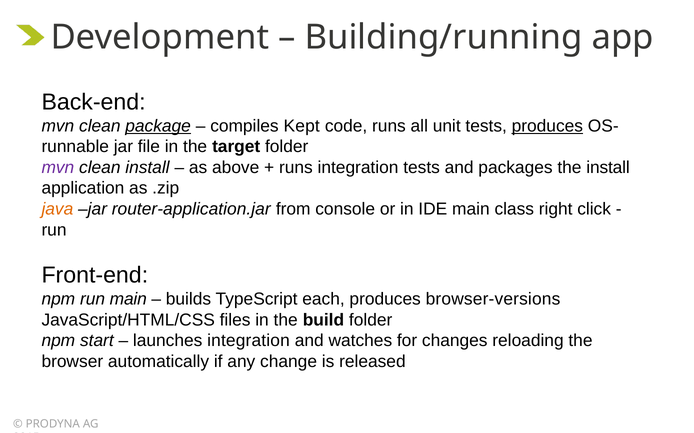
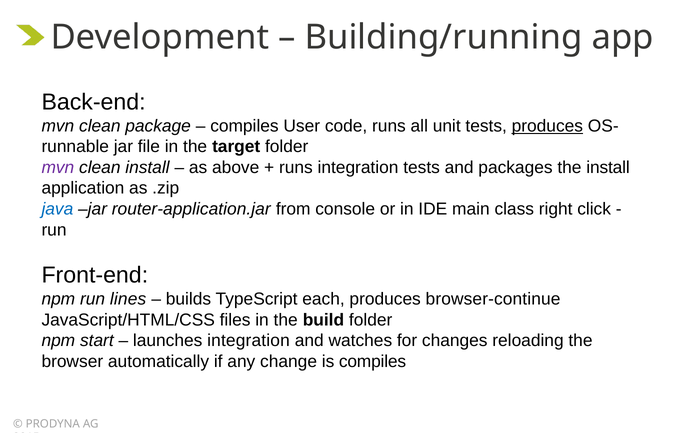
package underline: present -> none (158, 126)
Kept: Kept -> User (302, 126)
java colour: orange -> blue (57, 209)
run main: main -> lines (128, 300)
browser-versions: browser-versions -> browser-continue (493, 300)
is released: released -> compiles (372, 362)
